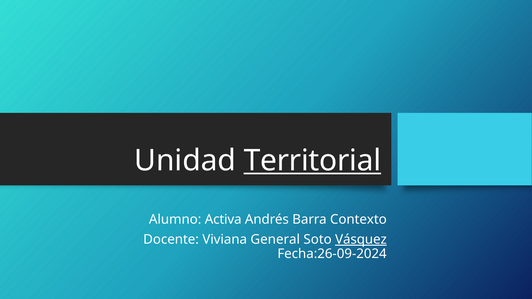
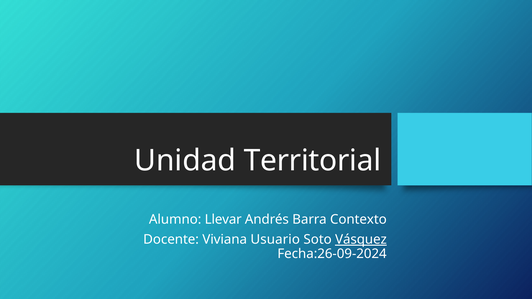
Territorial underline: present -> none (312, 161)
Activa: Activa -> Llevar (223, 220)
General: General -> Usuario (275, 240)
